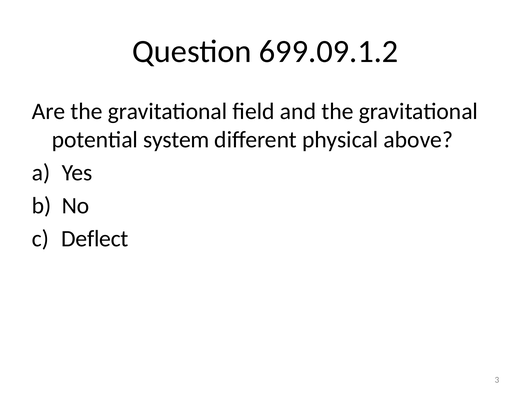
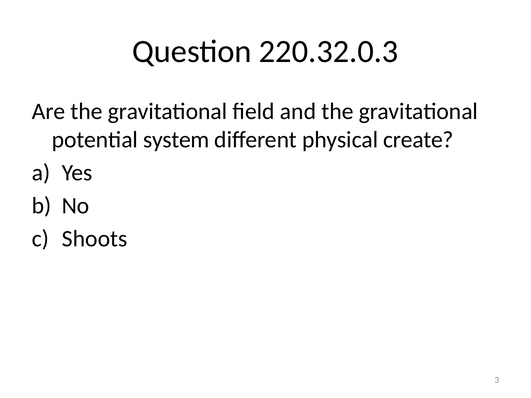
699.09.1.2: 699.09.1.2 -> 220.32.0.3 (329, 51)
above: above -> create (418, 140)
Deflect: Deflect -> Shoots (95, 239)
